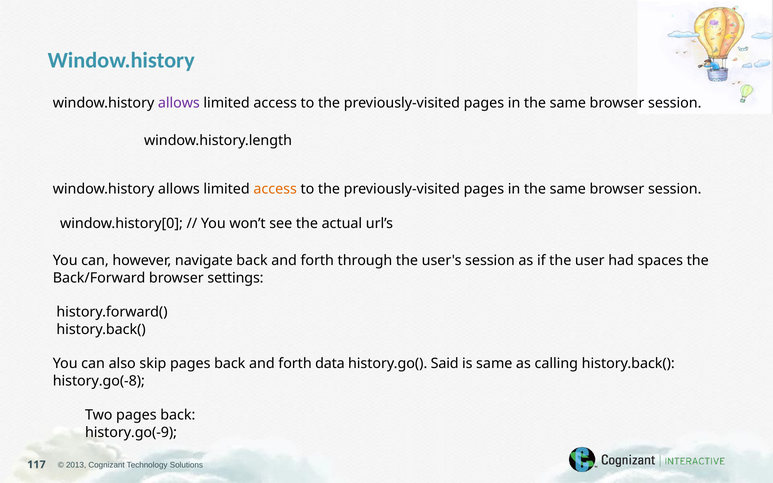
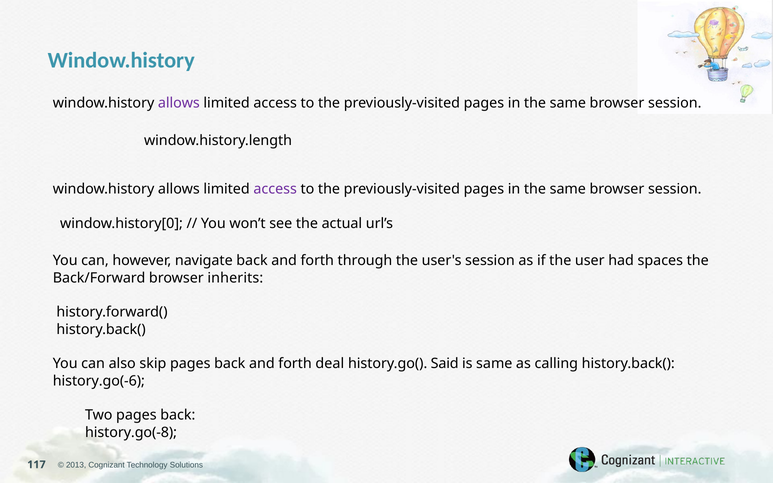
access colour: orange -> purple (275, 189)
settings: settings -> inherits (235, 278)
data: data -> deal (330, 364)
history.go(-8: history.go(-8 -> history.go(-6 (99, 381)
history.go(-9: history.go(-9 -> history.go(-8 (131, 433)
